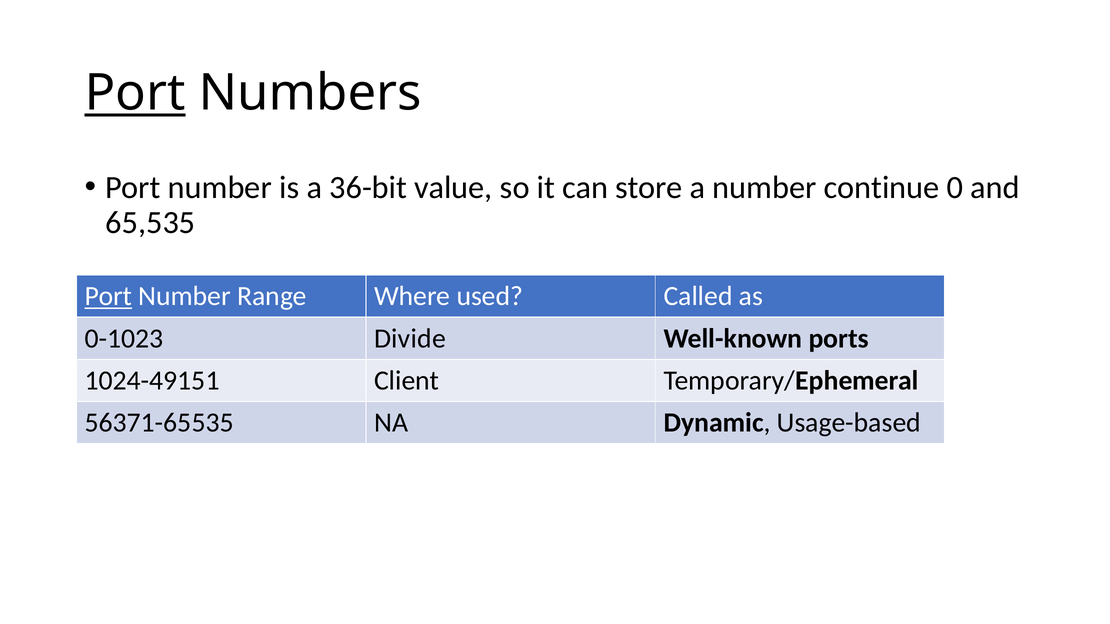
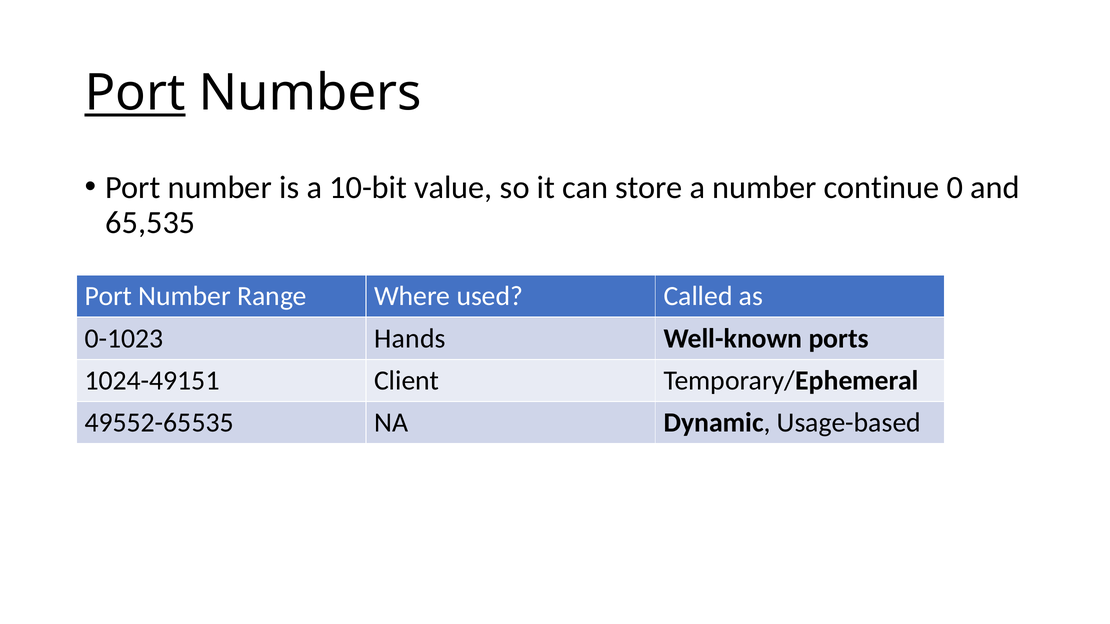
36-bit: 36-bit -> 10-bit (368, 188)
Port underline: present -> none (108, 296)
Divide: Divide -> Hands (410, 339)
56371-65535: 56371-65535 -> 49552-65535 (159, 423)
